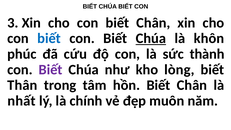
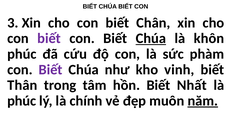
biết colour: blue -> purple (49, 38)
thành: thành -> phàm (207, 54)
lòng: lòng -> vinh (179, 70)
hồn Biết Chân: Chân -> Nhất (192, 85)
nhất: nhất -> phúc (22, 101)
năm underline: none -> present (203, 101)
